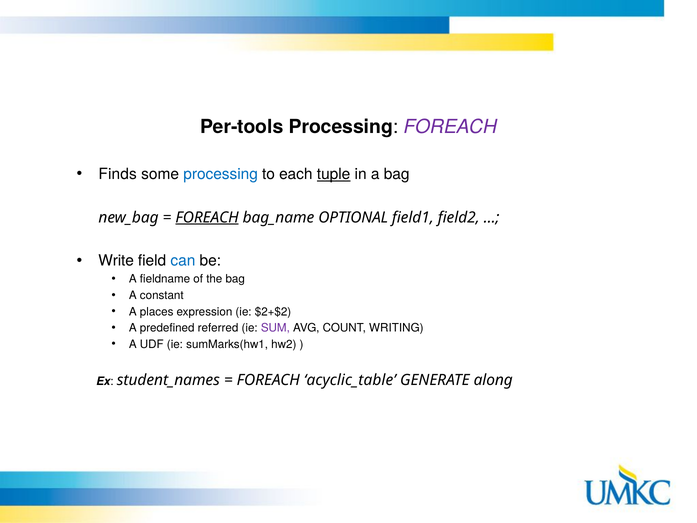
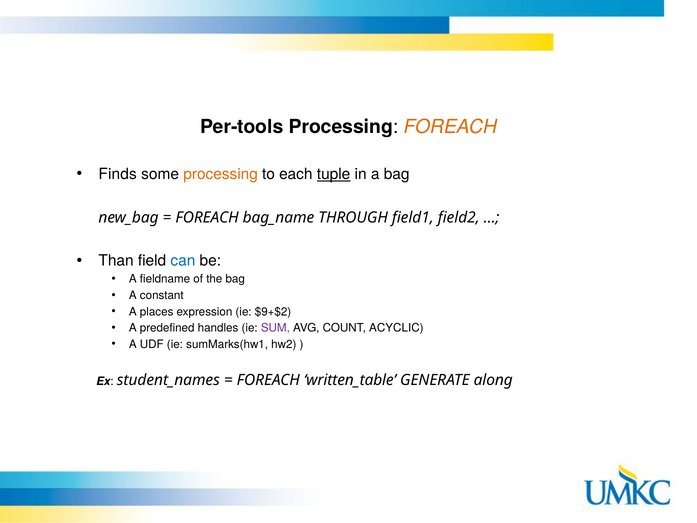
FOREACH colour: purple -> orange (450, 127)
processing colour: blue -> orange (221, 174)
FOREACH underline: present -> none (207, 217)
OPTIONAL: OPTIONAL -> THROUGH (353, 217)
Write: Write -> Than (116, 261)
$2+$2: $2+$2 -> $9+$2 (273, 312)
referred: referred -> handles (218, 328)
WRITING: WRITING -> ACYCLIC (396, 328)
acyclic_table: acyclic_table -> written_table (350, 380)
